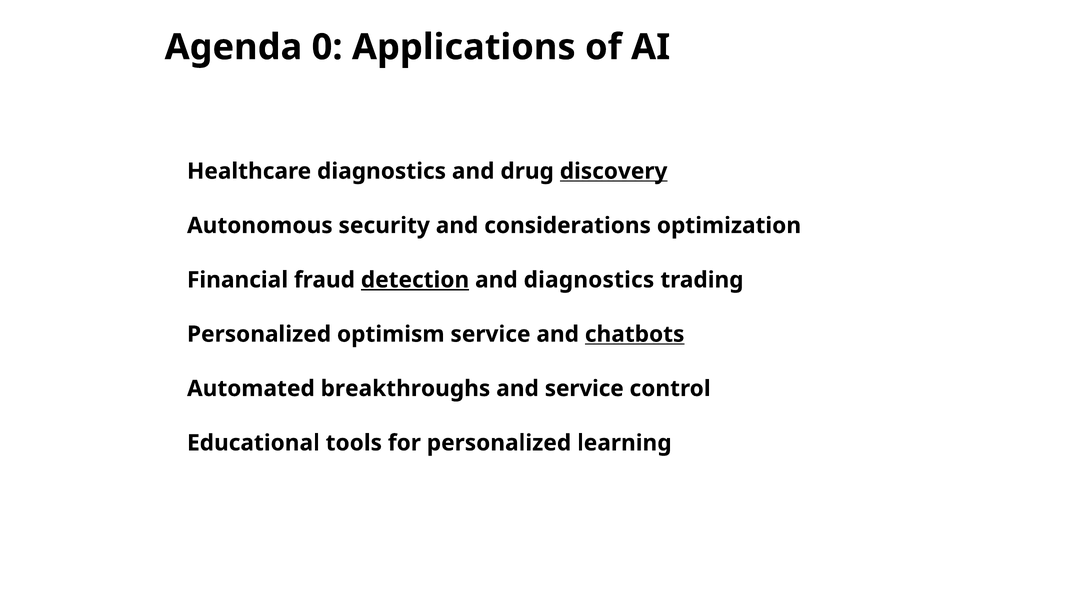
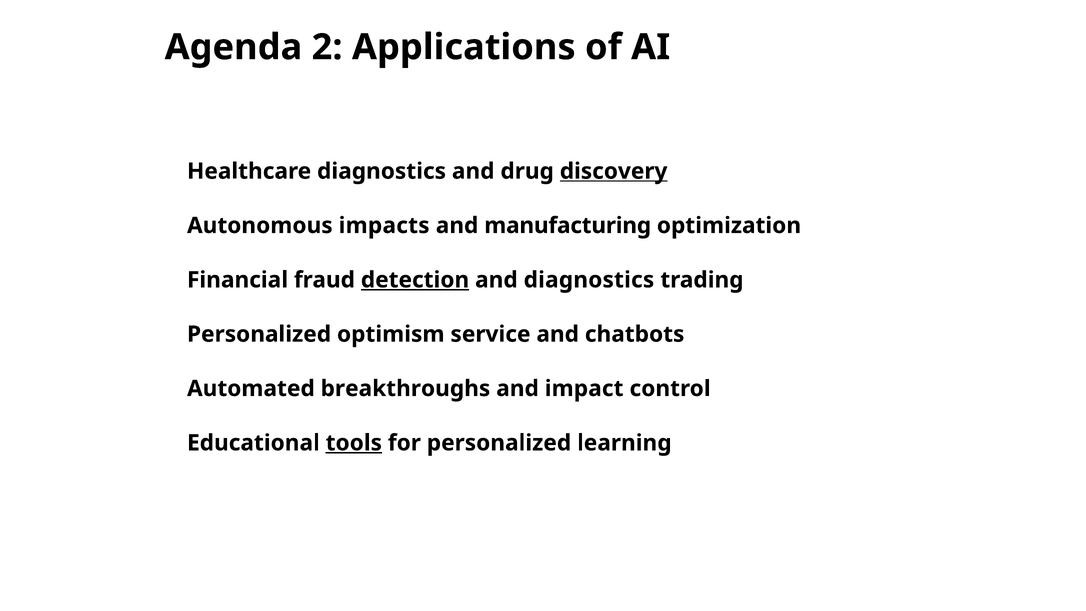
0: 0 -> 2 (327, 47)
security: security -> impacts (384, 226)
considerations: considerations -> manufacturing (568, 226)
chatbots underline: present -> none (635, 334)
and service: service -> impact (584, 389)
tools underline: none -> present (354, 443)
